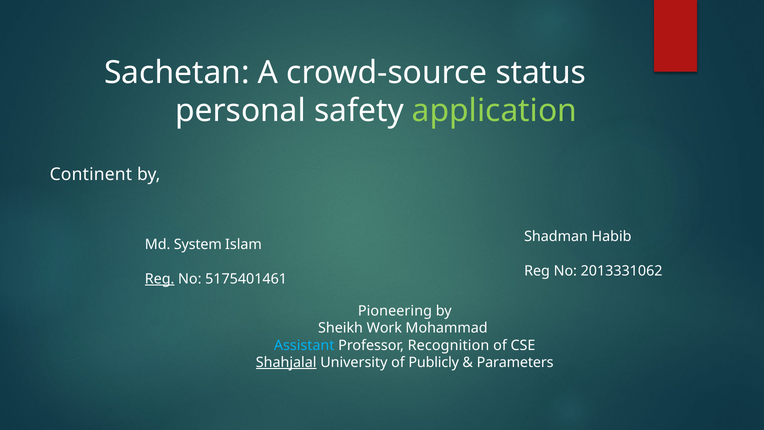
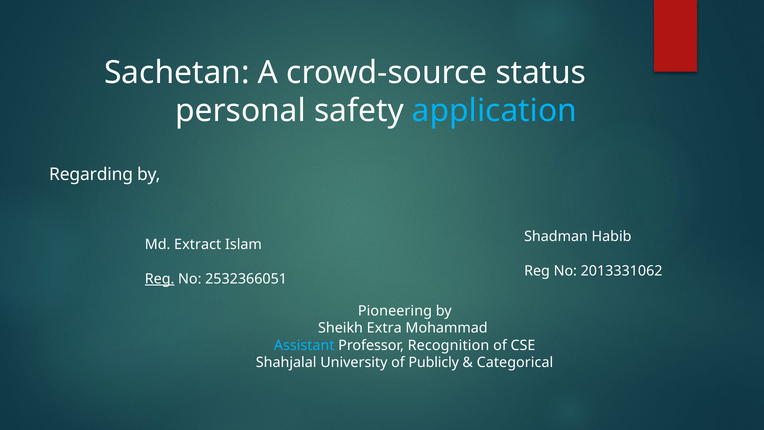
application colour: light green -> light blue (494, 111)
Continent: Continent -> Regarding (91, 174)
System: System -> Extract (198, 244)
5175401461: 5175401461 -> 2532366051 (246, 279)
Work: Work -> Extra (384, 328)
Shahjalal underline: present -> none (286, 362)
Parameters: Parameters -> Categorical (515, 362)
